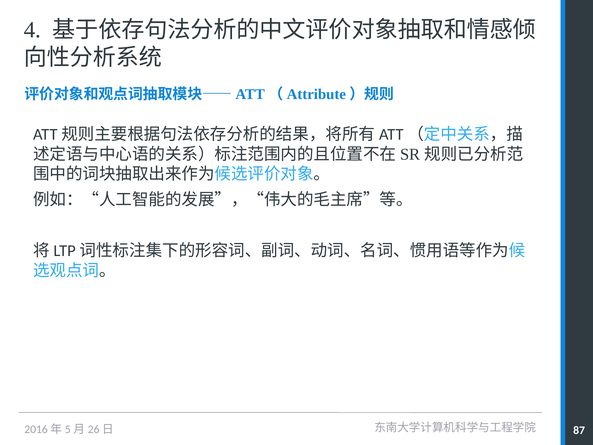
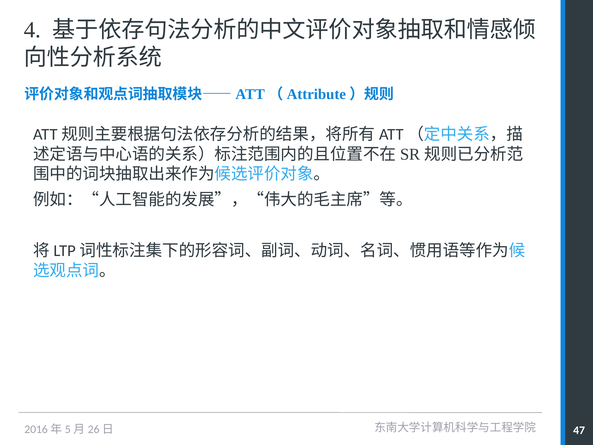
87: 87 -> 47 (579, 430)
